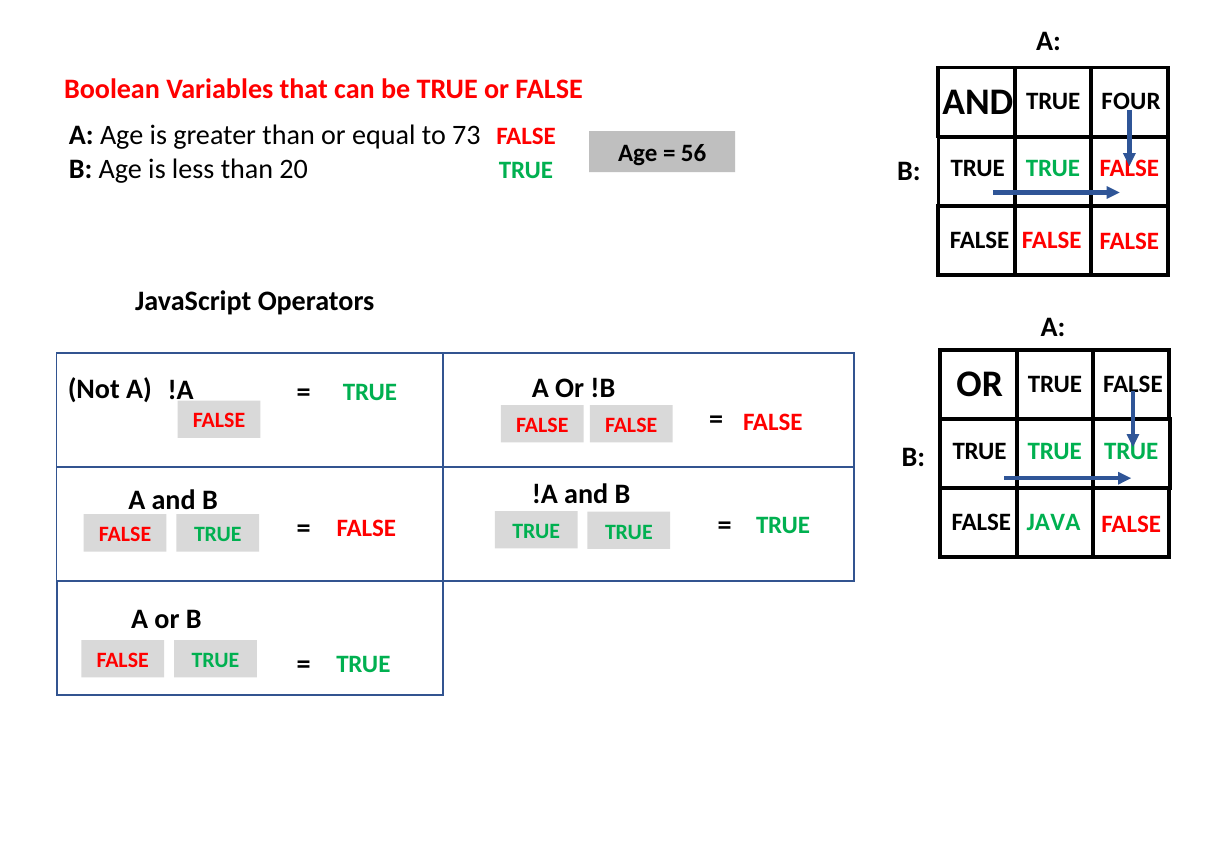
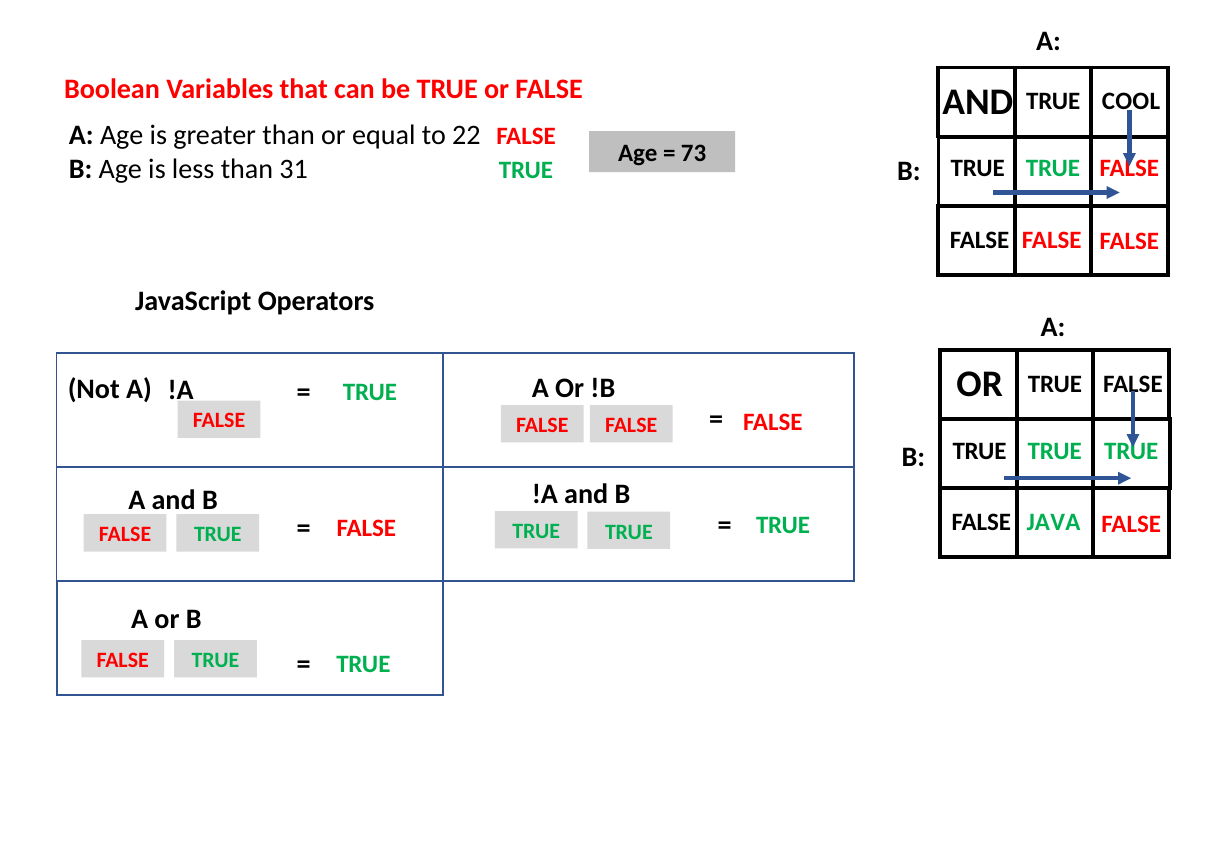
FOUR: FOUR -> COOL (1131, 102)
73: 73 -> 22 (466, 135)
56: 56 -> 73 (694, 153)
20: 20 -> 31 (294, 169)
